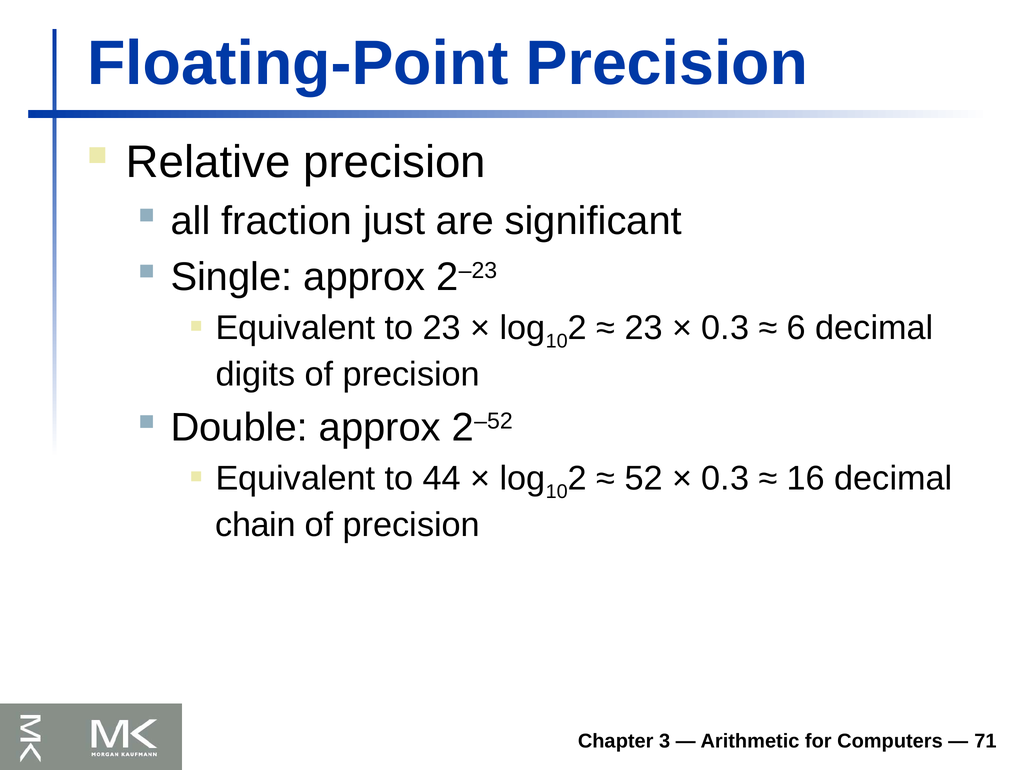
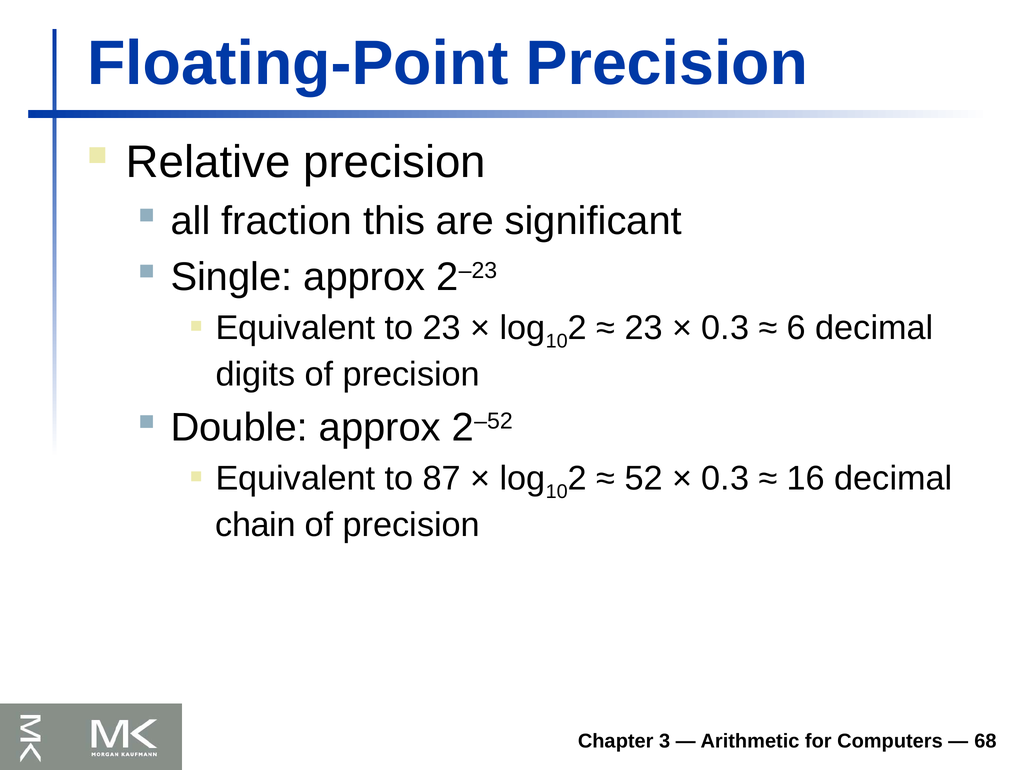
just: just -> this (394, 221)
44: 44 -> 87 (442, 479)
71: 71 -> 68 (985, 741)
